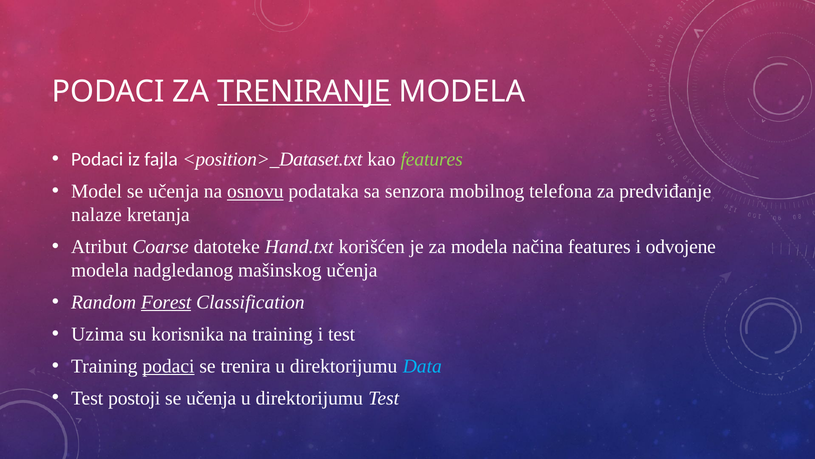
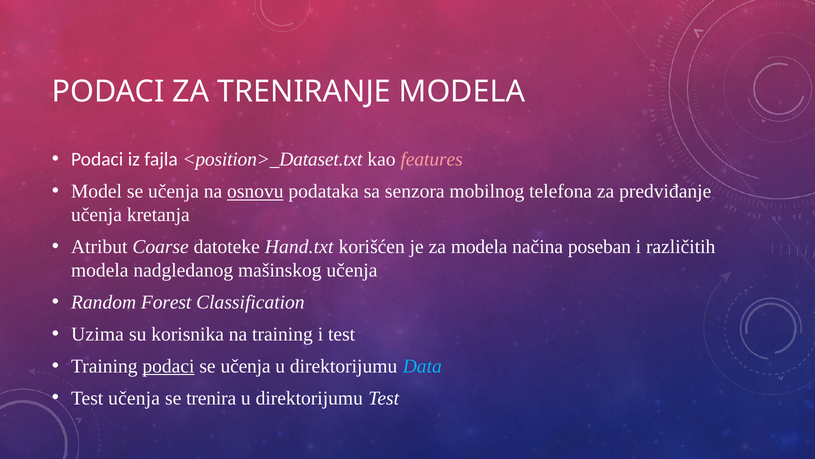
TRENIRANJE underline: present -> none (304, 92)
features colour: light green -> pink (432, 159)
nalaze: nalaze -> učenja (96, 215)
načina features: features -> poseban (599, 247)
odvojene: odvojene -> različitih (681, 247)
Forest underline: present -> none (166, 302)
trenira: trenira -> učenja (246, 366)
Test postoji: postoji -> učenja (134, 398)
učenja: učenja -> trenira (211, 398)
